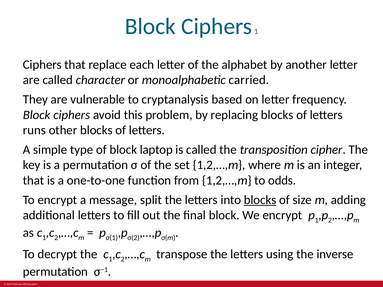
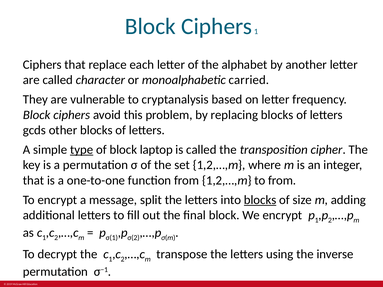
runs: runs -> gcds (34, 130)
type underline: none -> present (82, 150)
to odds: odds -> from (282, 180)
